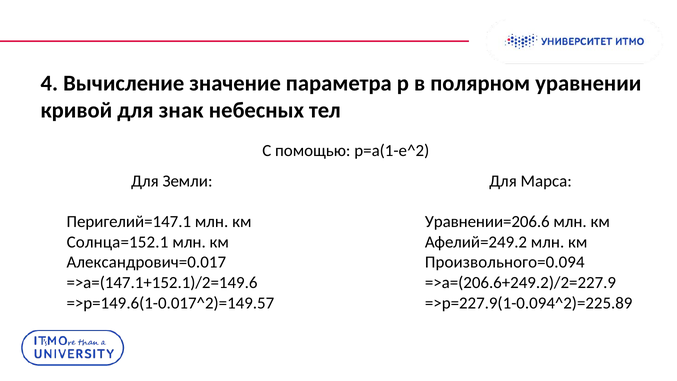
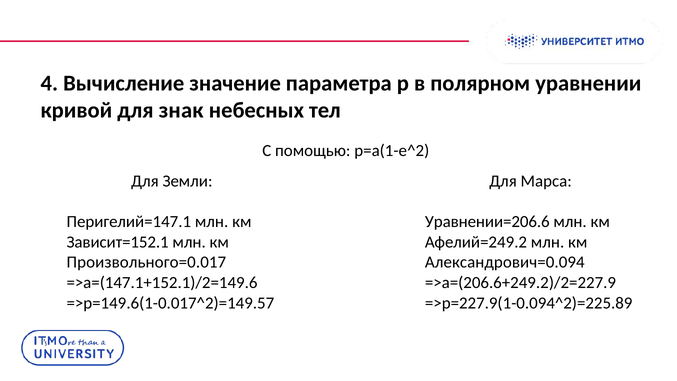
Солнца=152.1: Солнца=152.1 -> Зависит=152.1 (118, 242)
Александрович=0.017: Александрович=0.017 -> Произвольного=0.017 (146, 262)
Произвольного=0.094: Произвольного=0.094 -> Александрович=0.094 (505, 262)
